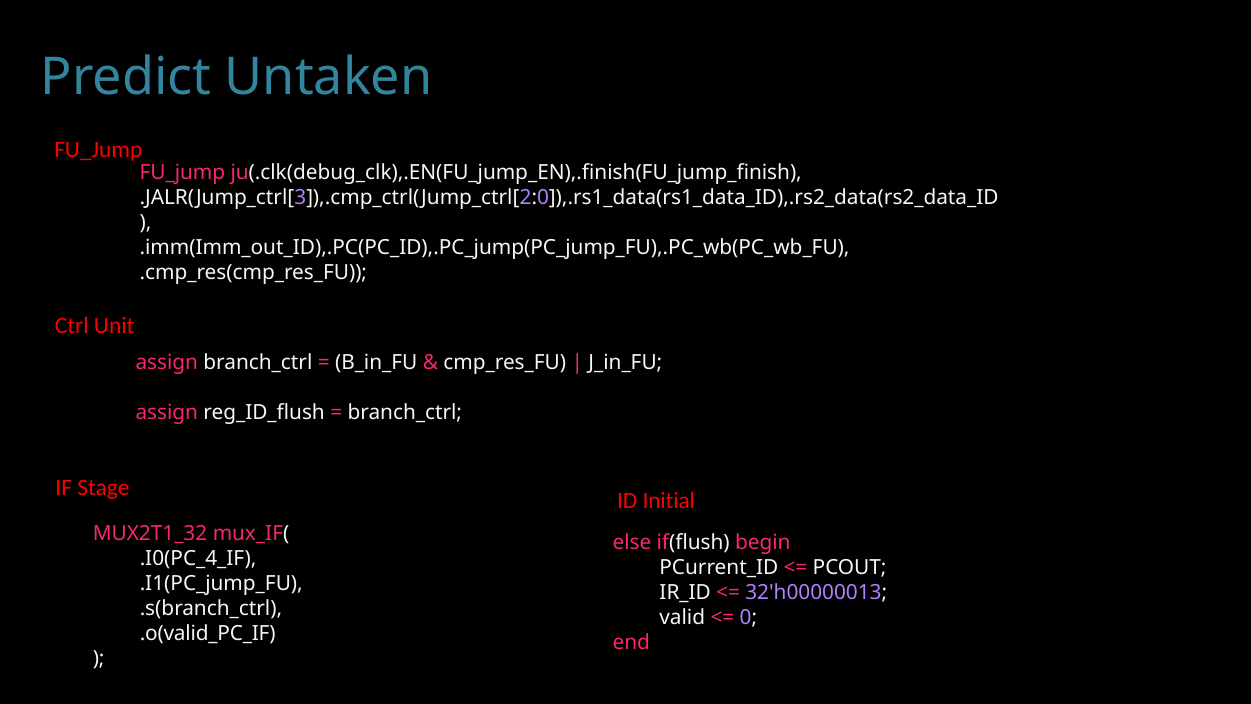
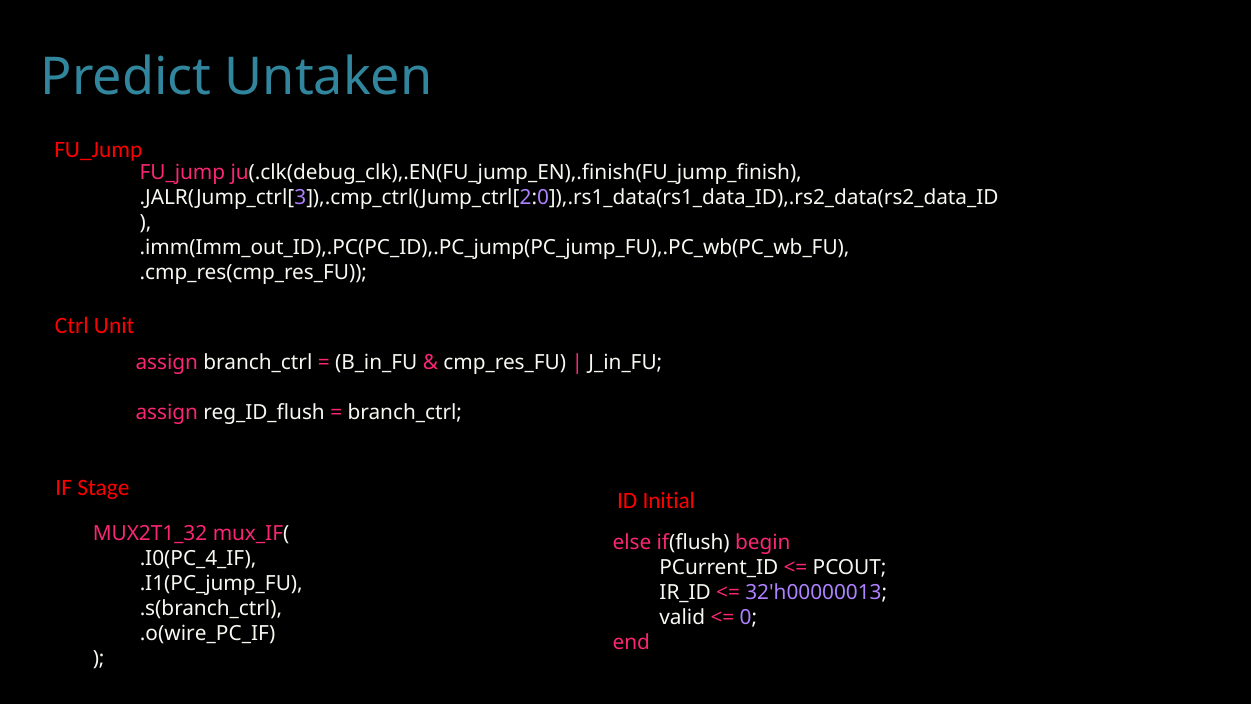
.o(valid_PC_IF: .o(valid_PC_IF -> .o(wire_PC_IF (208, 633)
